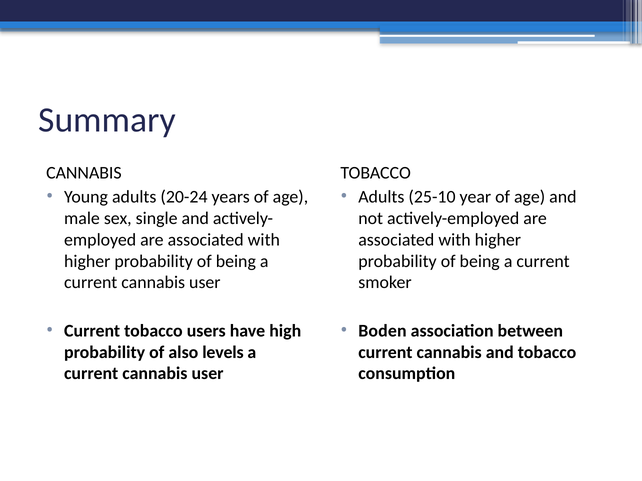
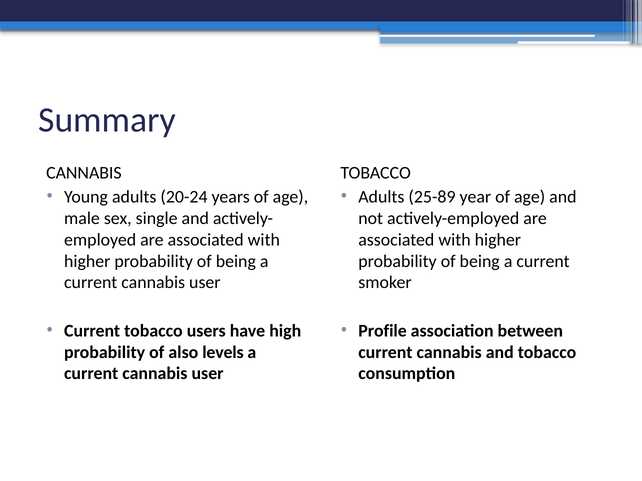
25-10: 25-10 -> 25-89 (432, 197)
Boden: Boden -> Profile (383, 331)
